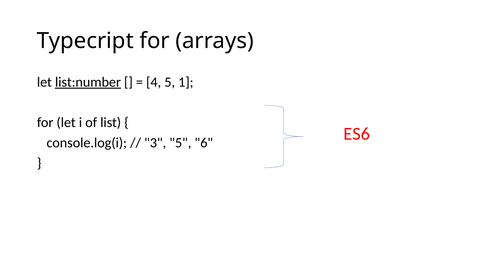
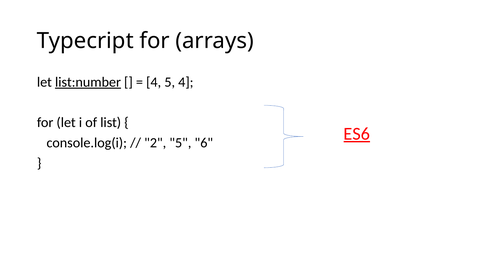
5 1: 1 -> 4 (186, 82)
ES6 underline: none -> present (357, 134)
3: 3 -> 2 (155, 143)
